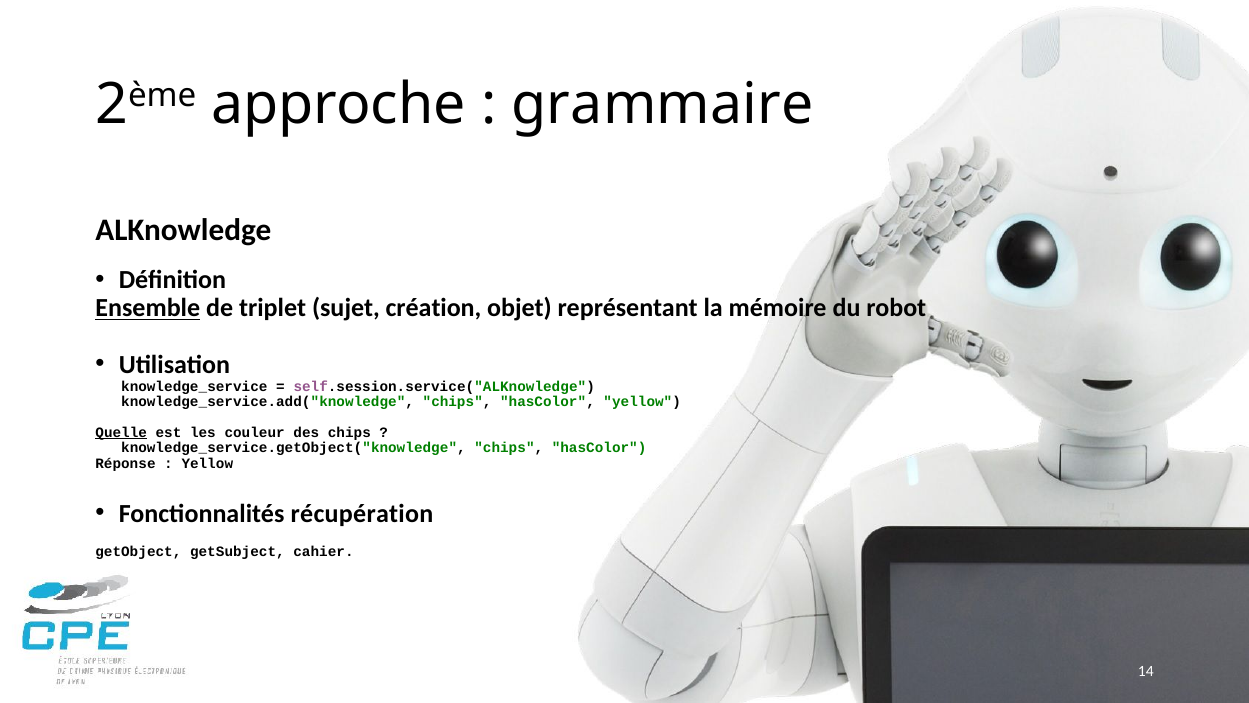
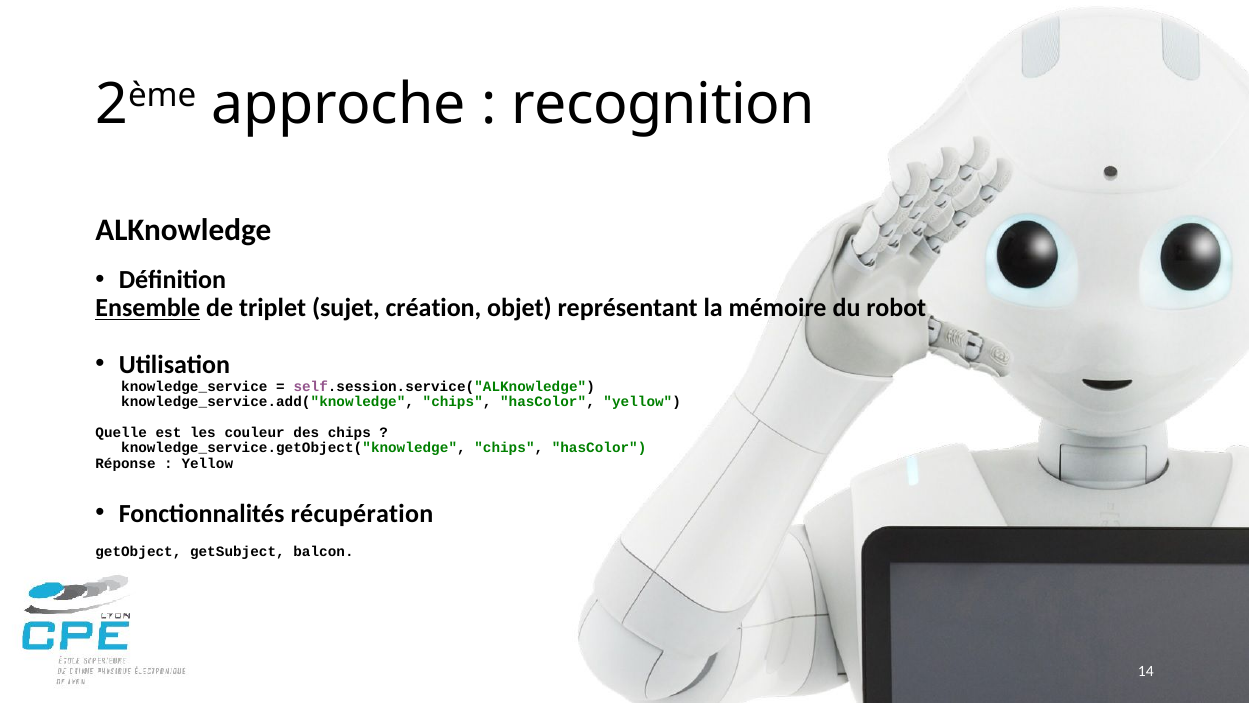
grammaire: grammaire -> recognition (663, 105)
Quelle underline: present -> none (121, 432)
cahier: cahier -> balcon (324, 552)
